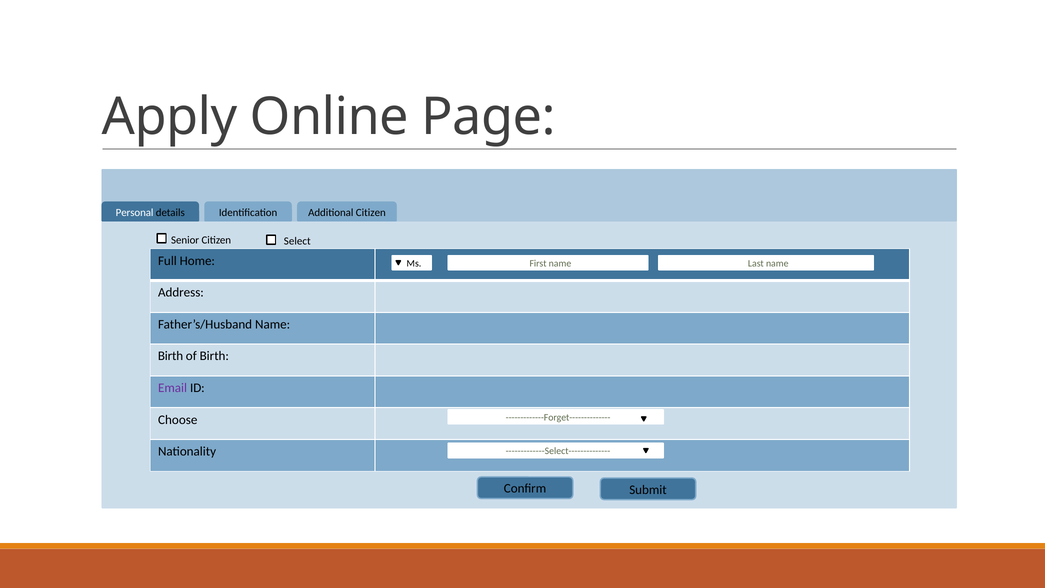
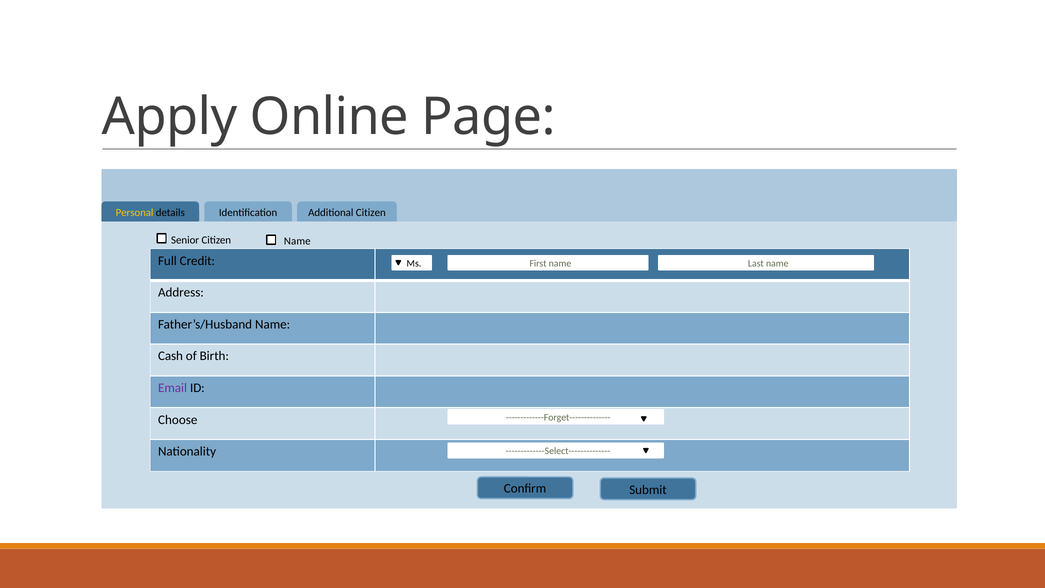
Personal colour: white -> yellow (135, 213)
Citizen Select: Select -> Name (297, 241)
Home: Home -> Credit (197, 261)
Birth: Birth -> Cash (171, 356)
